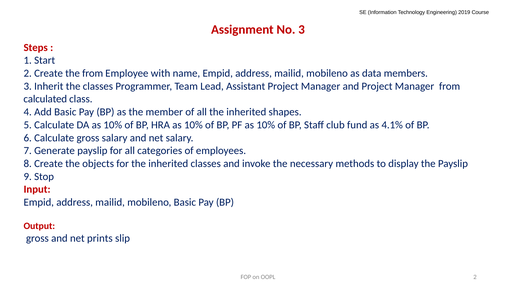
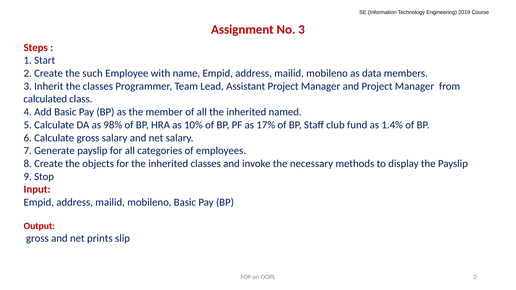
the from: from -> such (93, 73)
shapes: shapes -> named (285, 112)
DA as 10%: 10% -> 98% (113, 125)
PF as 10%: 10% -> 17% (266, 125)
4.1%: 4.1% -> 1.4% (392, 125)
